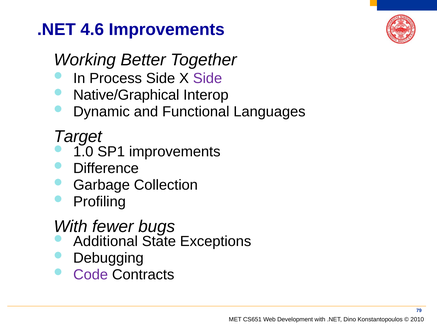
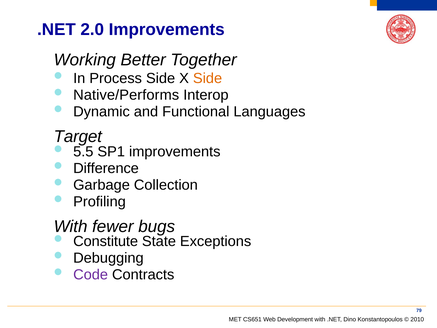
4.6: 4.6 -> 2.0 (92, 30)
Side colour: purple -> orange (208, 78)
Native/Graphical: Native/Graphical -> Native/Performs (126, 95)
1.0: 1.0 -> 5.5 (83, 151)
Additional: Additional -> Constitute (106, 241)
